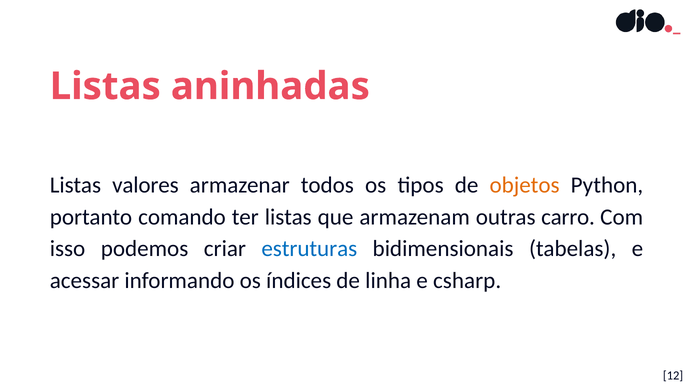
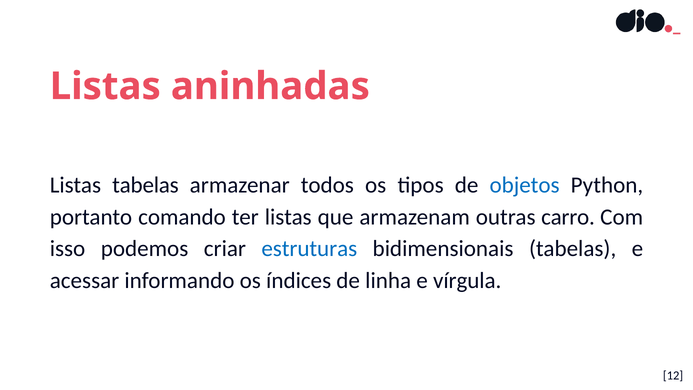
Listas valores: valores -> tabelas (145, 185)
objetos colour: orange -> blue (525, 185)
csharp: csharp -> vírgula (467, 281)
